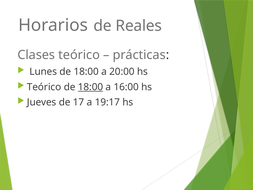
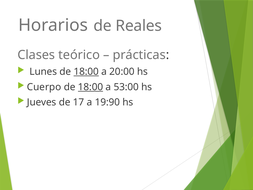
18:00 underline: none -> present (86, 72)
Teórico: Teórico -> Cuerpo (44, 87)
16:00: 16:00 -> 53:00 (126, 87)
19:17: 19:17 -> 19:90 (107, 102)
